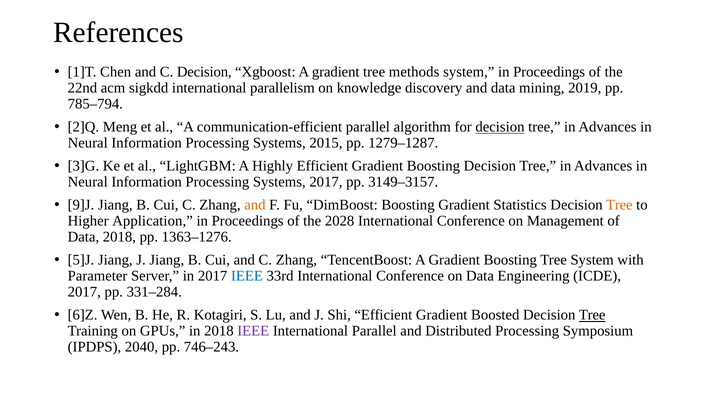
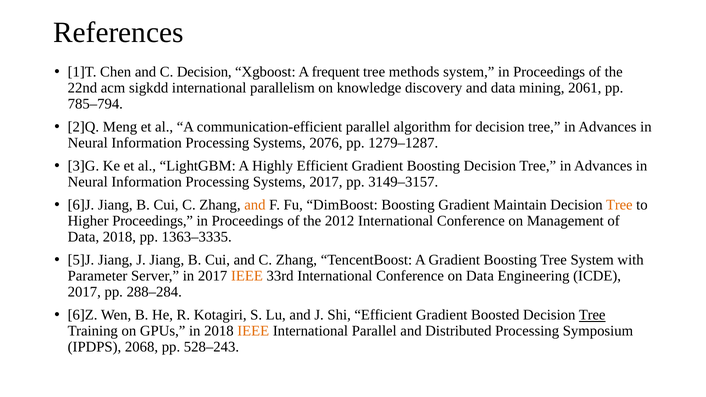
Xgboost A gradient: gradient -> frequent (336, 72)
2019: 2019 -> 2061 (585, 88)
decision underline: present -> none (500, 127)
2015: 2015 -> 2076 (326, 143)
9]J: 9]J -> 6]J (81, 205)
Statistics: Statistics -> Maintain (520, 205)
Higher Application: Application -> Proceedings (153, 221)
2028: 2028 -> 2012 (340, 221)
1363–1276: 1363–1276 -> 1363–3335 (197, 237)
IEEE colour: blue -> orange (247, 276)
331–284: 331–284 -> 288–284 (154, 292)
IEEE colour: purple -> orange (253, 331)
2040: 2040 -> 2068 (142, 347)
746–243: 746–243 -> 528–243 (211, 347)
